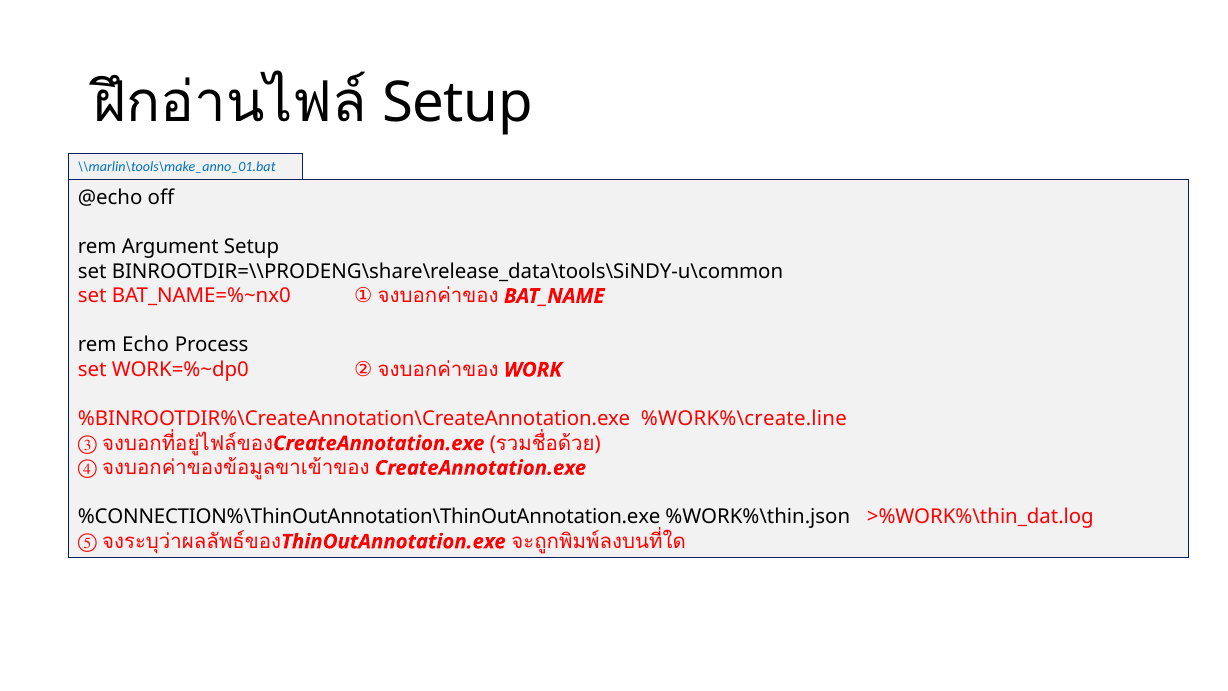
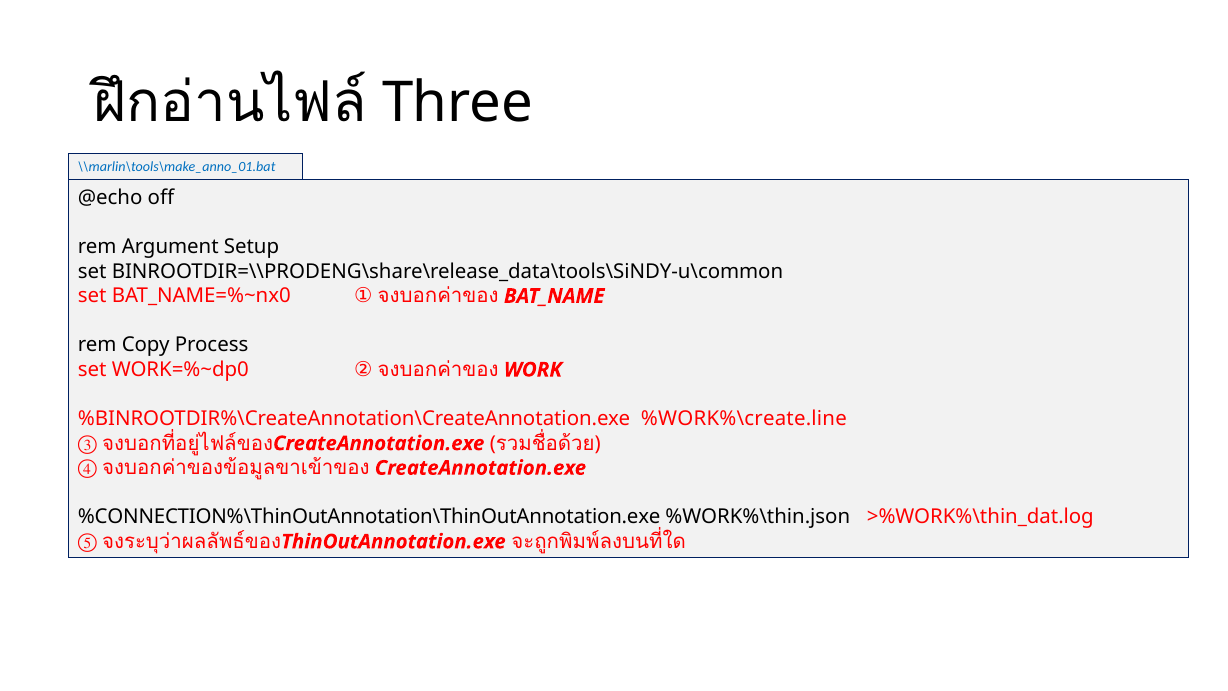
Setup: Setup -> Three (457, 103)
Echo: Echo -> Copy (146, 345)
